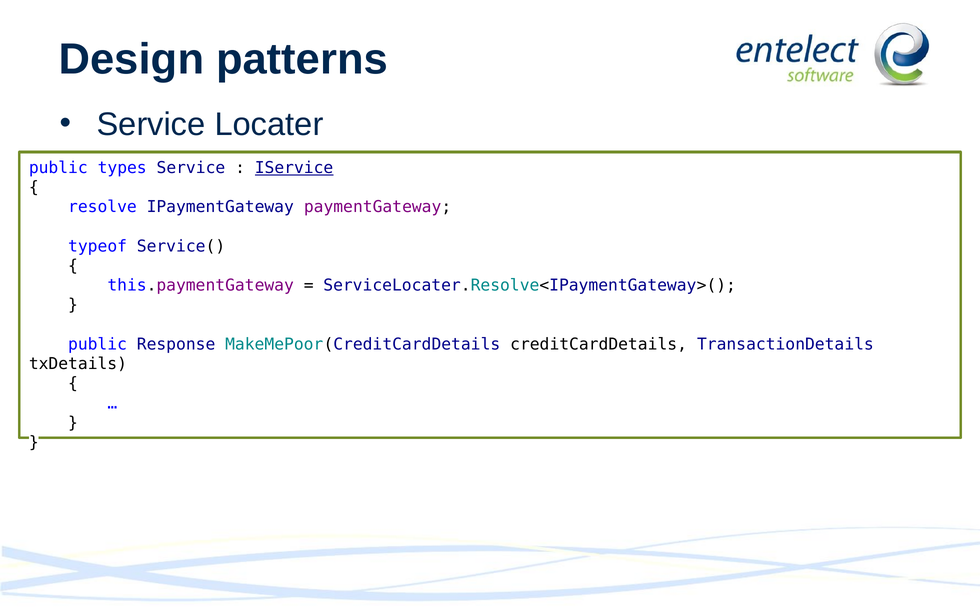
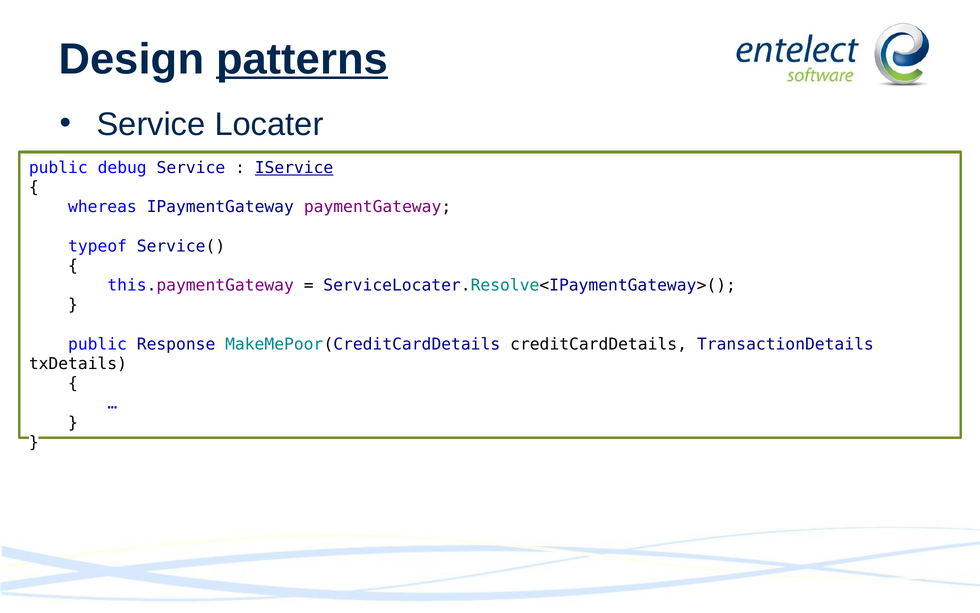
patterns underline: none -> present (302, 59)
types: types -> debug (122, 168)
resolve: resolve -> whereas (102, 207)
